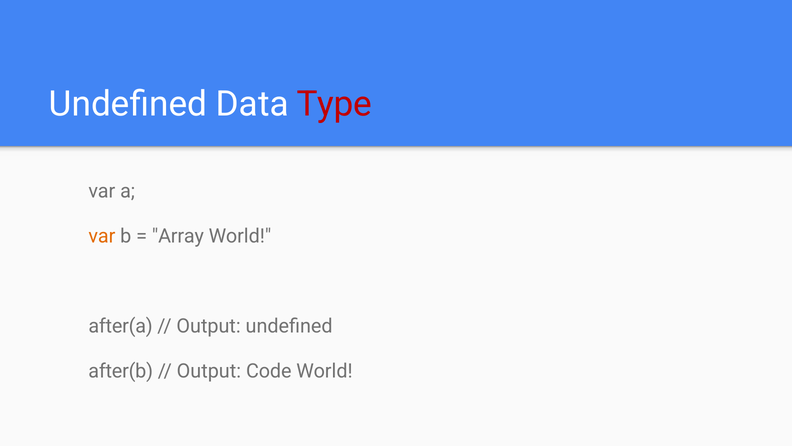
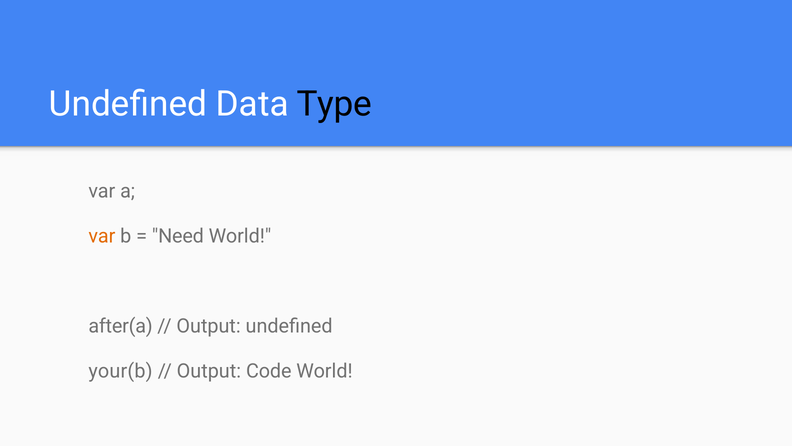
Type colour: red -> black (334, 104)
Array: Array -> Need (178, 236)
after(b: after(b -> your(b (121, 371)
